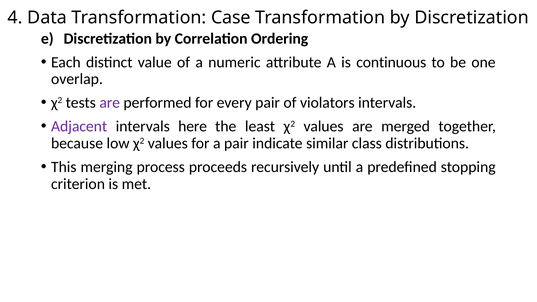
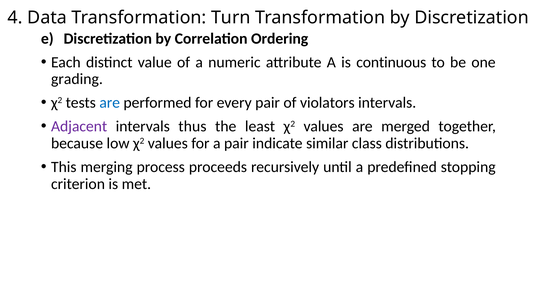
Case: Case -> Turn (231, 18)
overlap: overlap -> grading (77, 79)
are colour: purple -> blue (110, 103)
here: here -> thus (192, 126)
